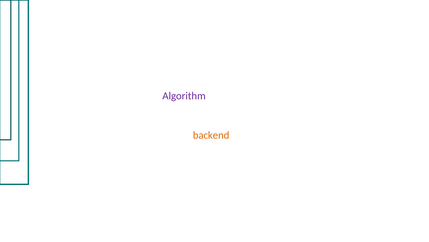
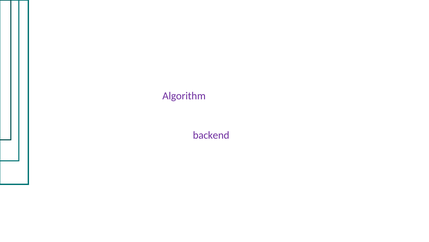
backend colour: orange -> purple (211, 135)
